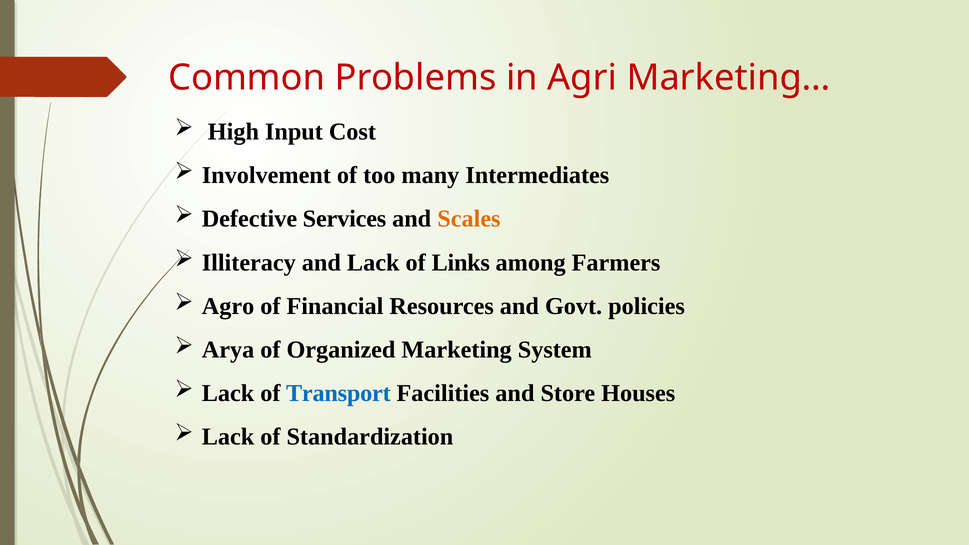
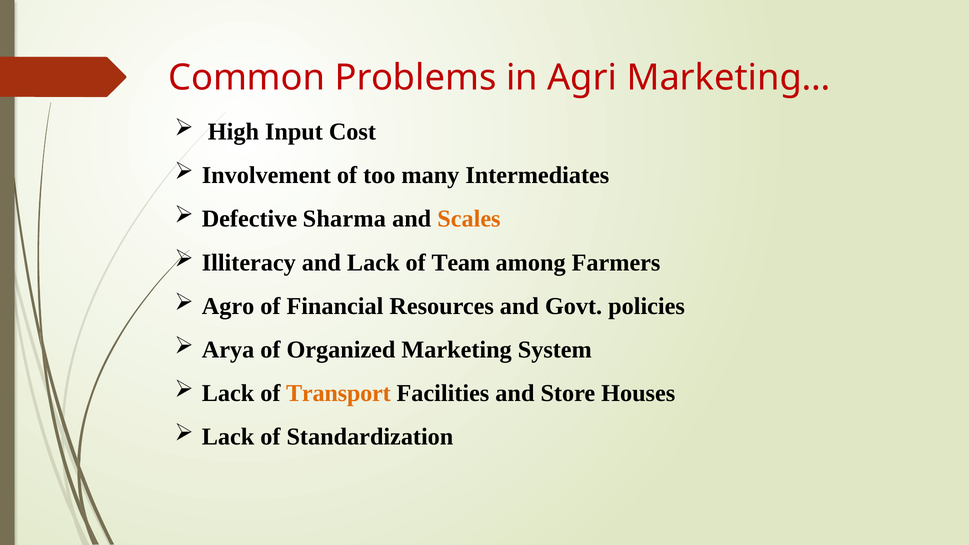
Services: Services -> Sharma (344, 219)
Links: Links -> Team (461, 263)
Transport colour: blue -> orange (338, 393)
